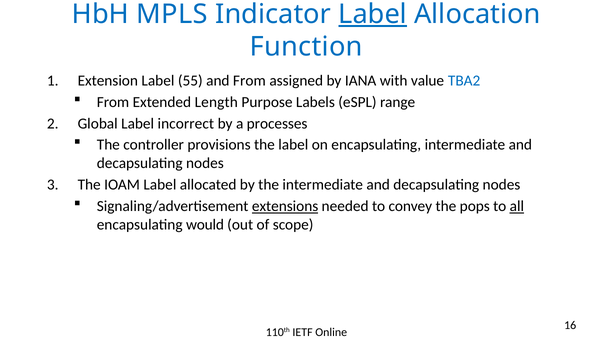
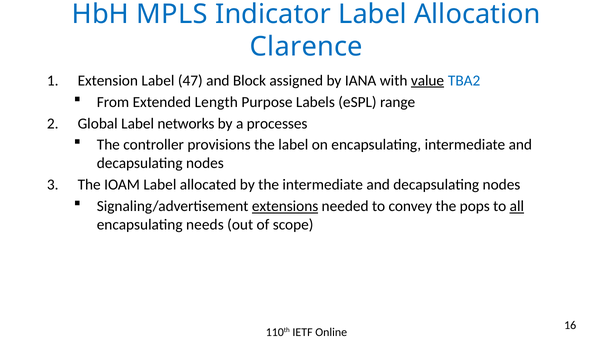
Label underline: present -> none (373, 14)
Function: Function -> Clarence (306, 47)
55: 55 -> 47 (190, 80)
and From: From -> Block (249, 80)
value underline: none -> present (428, 80)
incorrect: incorrect -> networks (186, 123)
would: would -> needs (205, 225)
